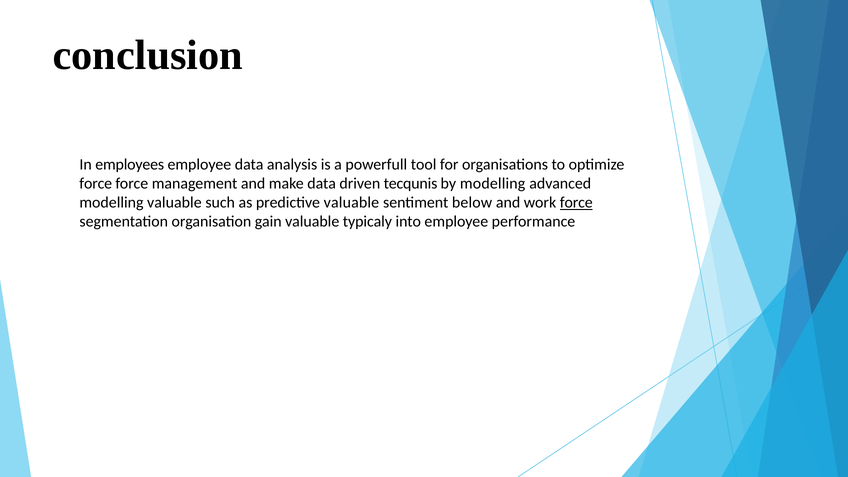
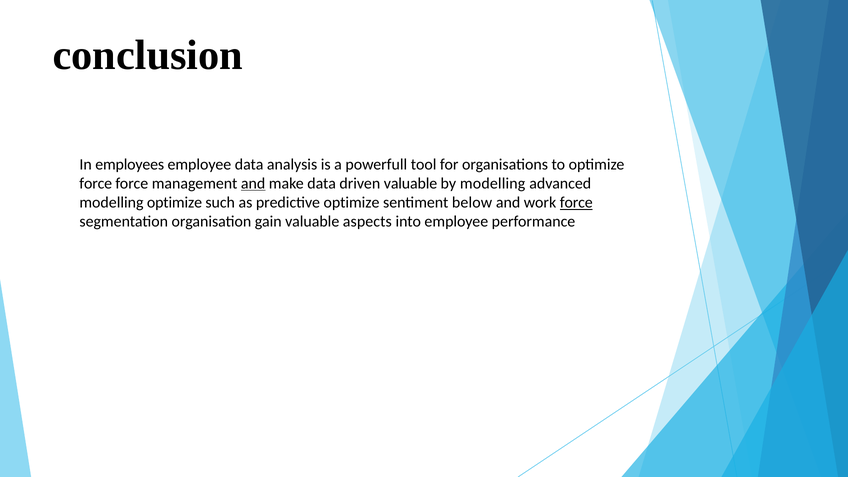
and underline: none -> present (253, 183)
driven tecqunis: tecqunis -> valuable (411, 183)
modelling valuable: valuable -> optimize (174, 203)
predictive valuable: valuable -> optimize (352, 203)
typicaly: typicaly -> aspects (367, 222)
